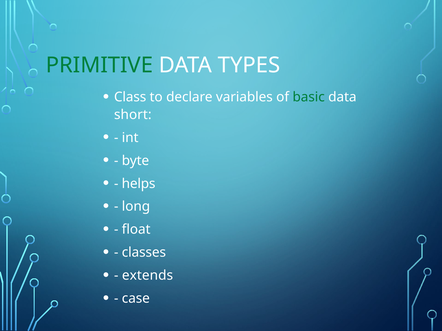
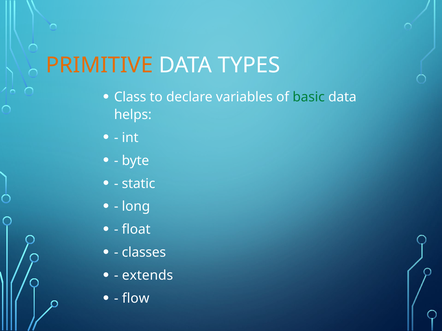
PRIMITIVE colour: green -> orange (99, 65)
short: short -> helps (133, 115)
helps: helps -> static (139, 184)
case: case -> flow (136, 299)
